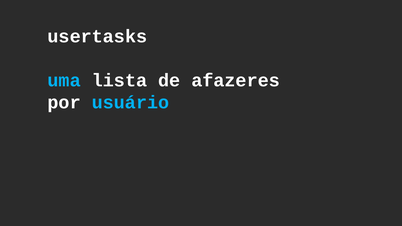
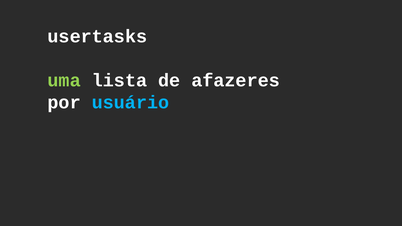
uma colour: light blue -> light green (64, 81)
